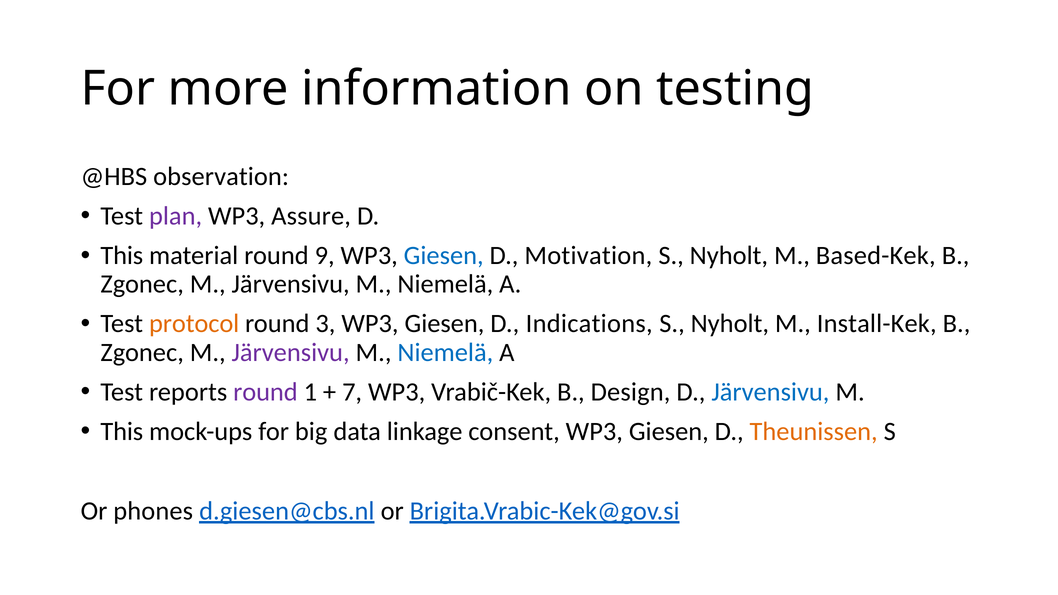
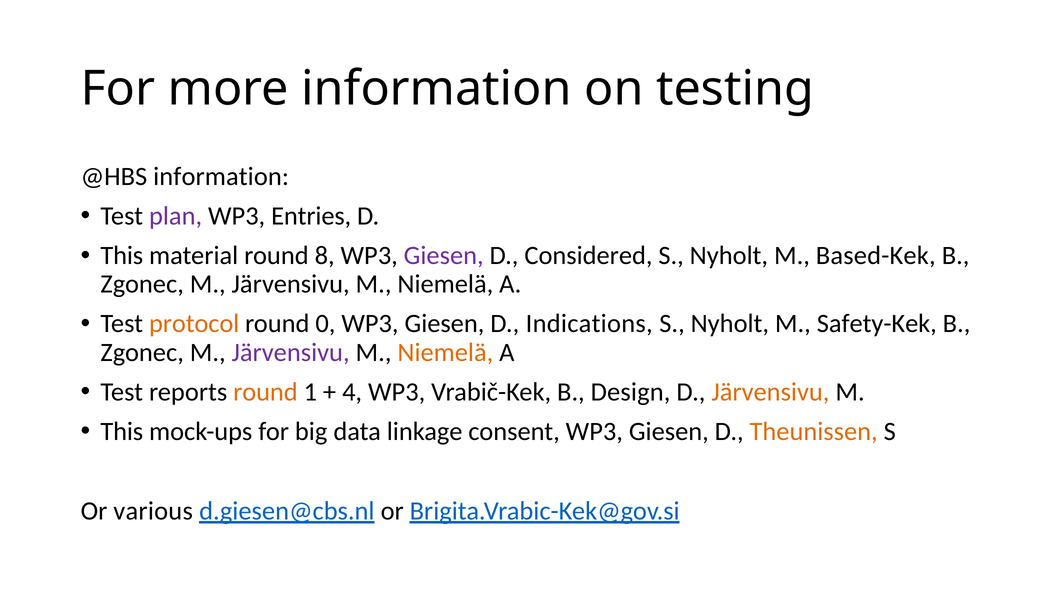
@HBS observation: observation -> information (221, 177)
Assure: Assure -> Entries (311, 216)
9: 9 -> 8 (325, 256)
Giesen colour: blue -> purple (444, 256)
Motivation: Motivation -> Considered (588, 256)
3: 3 -> 0 (325, 324)
Install-Kek: Install-Kek -> Safety-Kek (877, 324)
Niemelä colour: blue -> orange (445, 352)
round colour: purple -> orange (265, 392)
7: 7 -> 4 (352, 392)
Järvensivu colour: blue -> orange (770, 392)
phones: phones -> various (153, 511)
